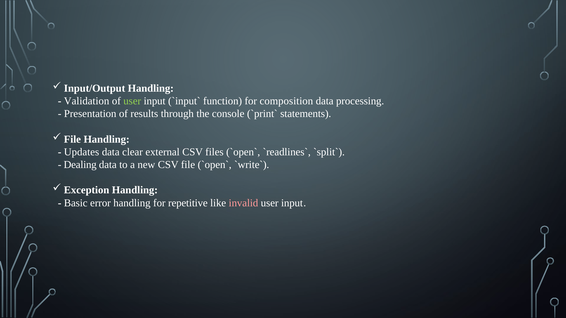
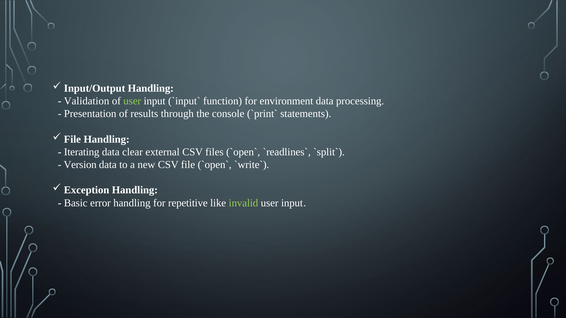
composition: composition -> environment (286, 101)
Updates: Updates -> Iterating (82, 152)
Dealing: Dealing -> Version (80, 165)
invalid colour: pink -> light green (243, 203)
